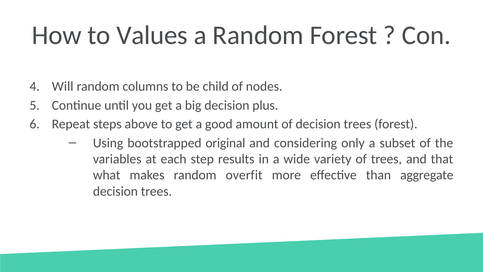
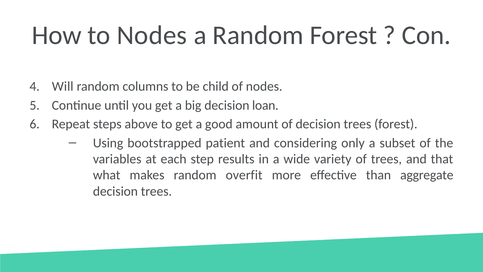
to Values: Values -> Nodes (152, 35)
plus: plus -> loan (265, 105)
original: original -> patient (225, 143)
